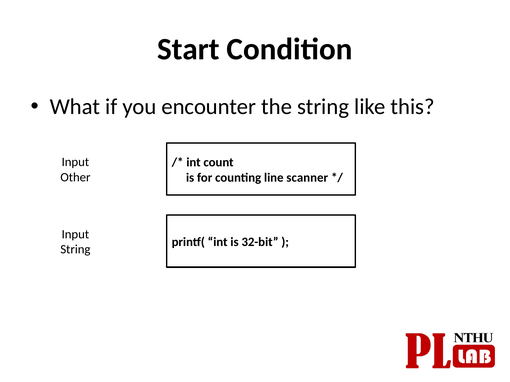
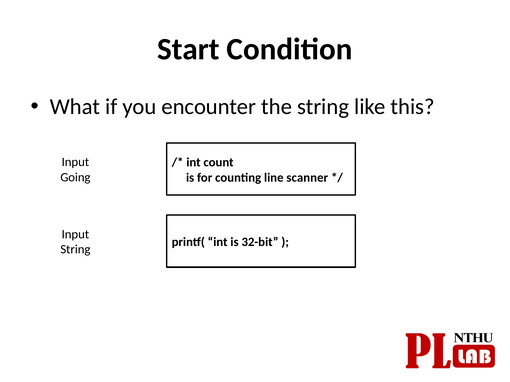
Other: Other -> Going (75, 178)
